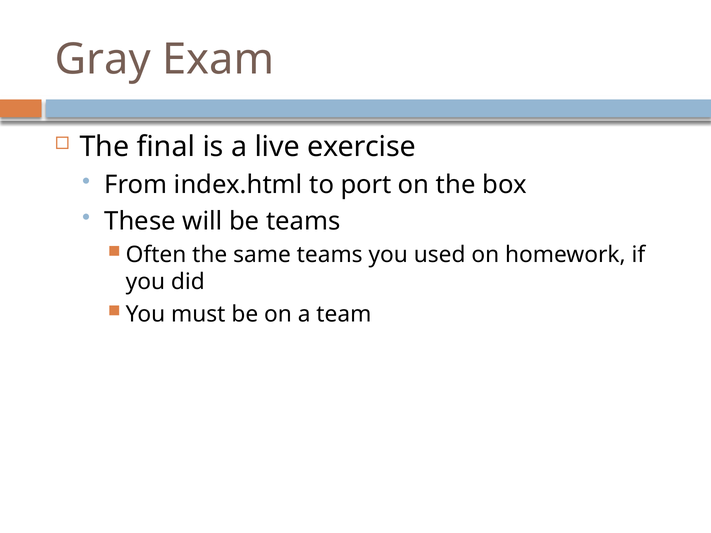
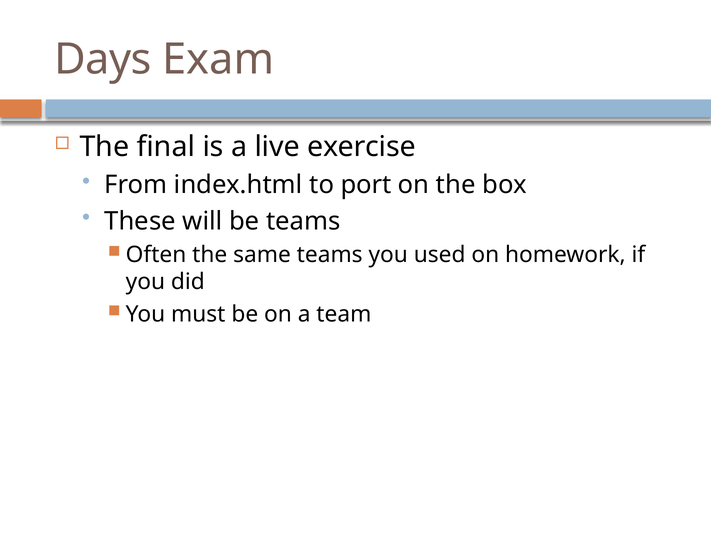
Gray: Gray -> Days (103, 59)
